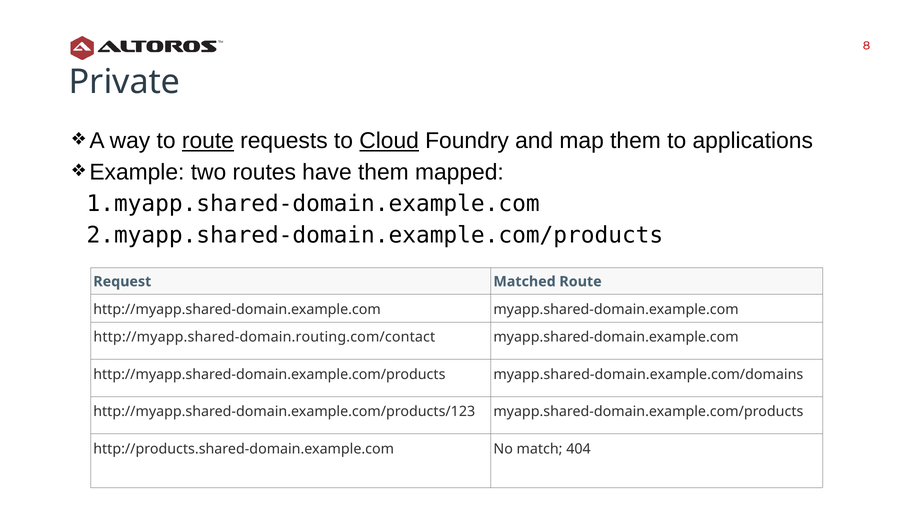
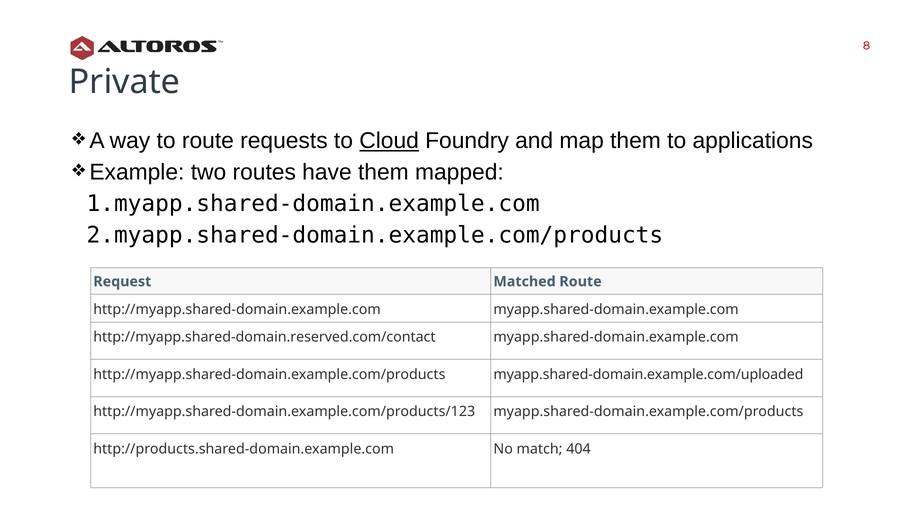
route underline: present -> none (208, 141)
http://myapp.shared-domain.routing.com/contact: http://myapp.shared-domain.routing.com/contact -> http://myapp.shared-domain.reserved.com/contact (264, 338)
myapp.shared-domain.example.com/domains: myapp.shared-domain.example.com/domains -> myapp.shared-domain.example.com/uploaded (648, 375)
